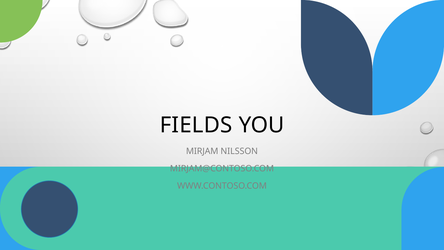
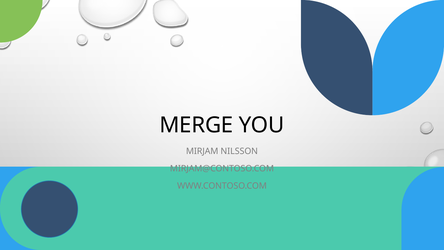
FIELDS: FIELDS -> MERGE (196, 125)
